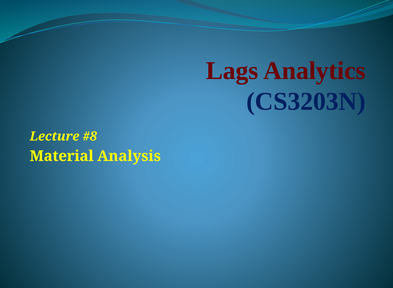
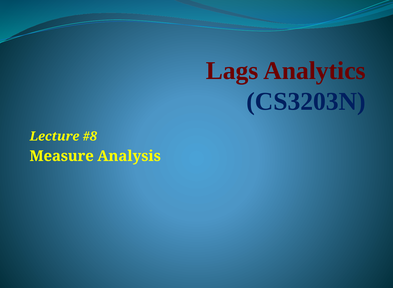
Material: Material -> Measure (62, 156)
